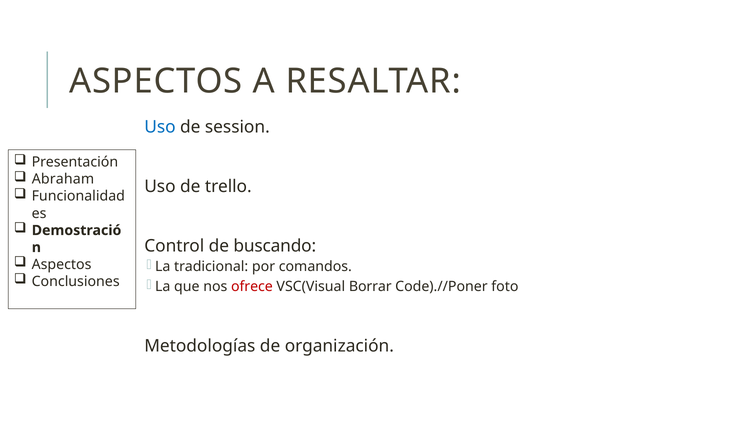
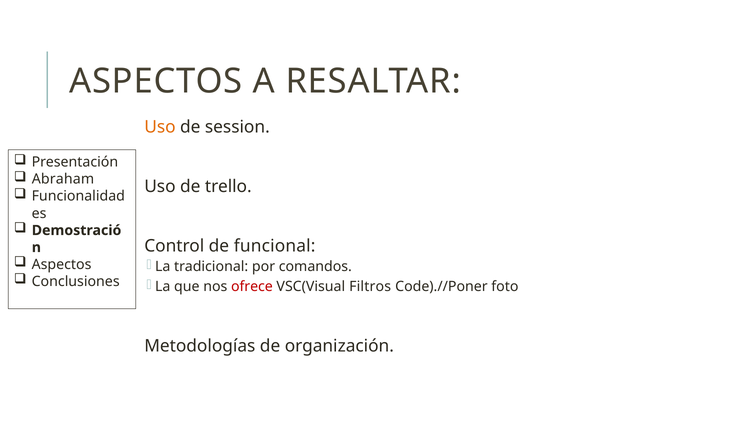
Uso colour: blue -> orange (160, 127)
buscando: buscando -> funcional (275, 246)
Borrar: Borrar -> Filtros (370, 286)
